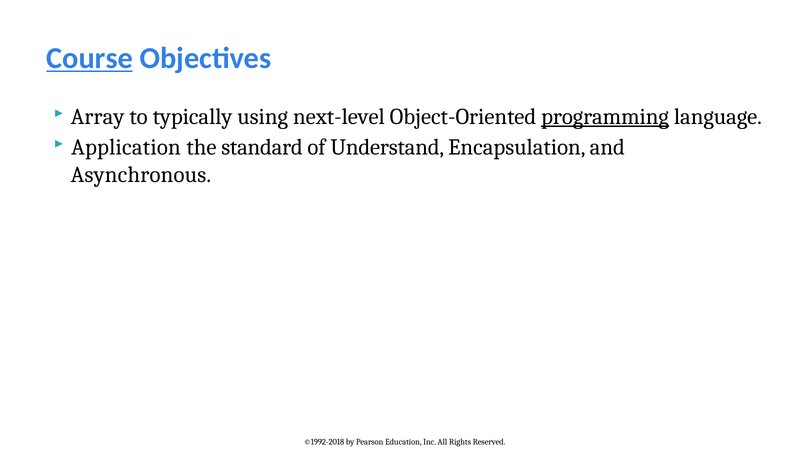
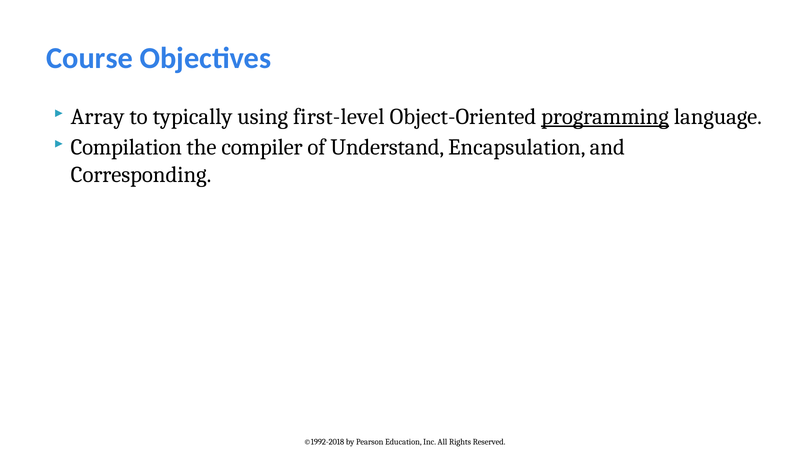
Course underline: present -> none (90, 58)
next-level: next-level -> first-level (339, 117)
Application: Application -> Compilation (126, 147)
standard: standard -> compiler (262, 147)
Asynchronous: Asynchronous -> Corresponding (141, 175)
